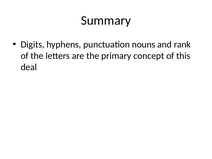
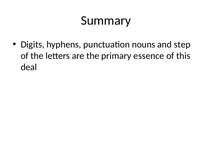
rank: rank -> step (182, 44)
concept: concept -> essence (149, 56)
